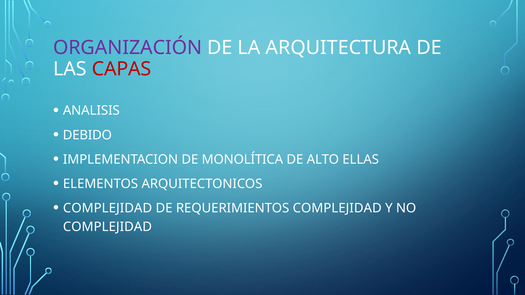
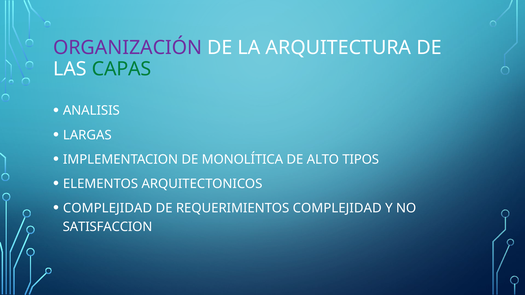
CAPAS colour: red -> green (122, 69)
DEBIDO: DEBIDO -> LARGAS (87, 135)
ELLAS: ELLAS -> TIPOS (361, 160)
COMPLEJIDAD: COMPLEJIDAD -> SATISFACCION (108, 227)
